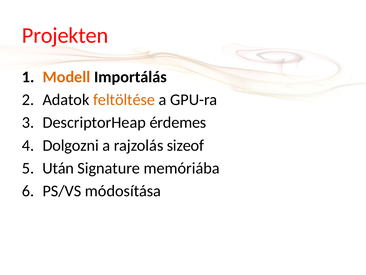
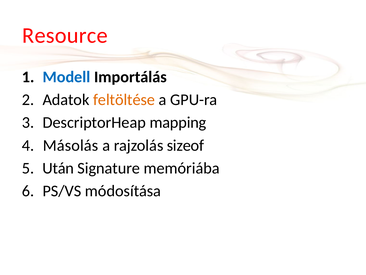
Projekten: Projekten -> Resource (65, 35)
Modell colour: orange -> blue (66, 77)
érdemes: érdemes -> mapping (178, 122)
Dolgozni: Dolgozni -> Másolás (71, 145)
